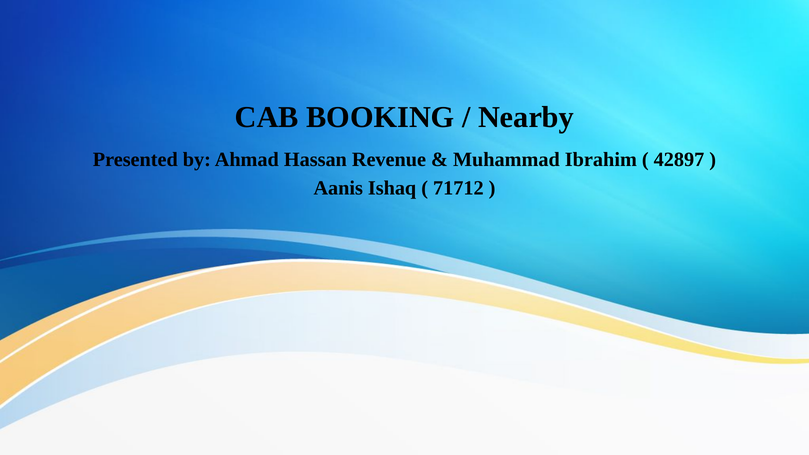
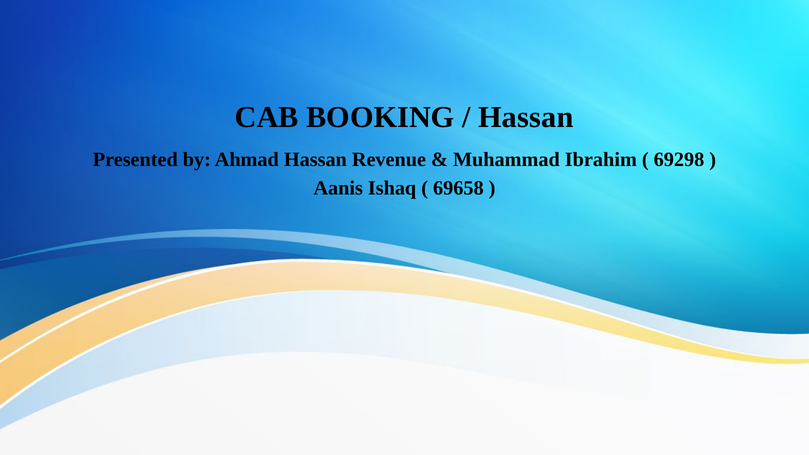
Nearby: Nearby -> Hassan (526, 117)
42897: 42897 -> 69298 (679, 160)
71712: 71712 -> 69658 (458, 188)
